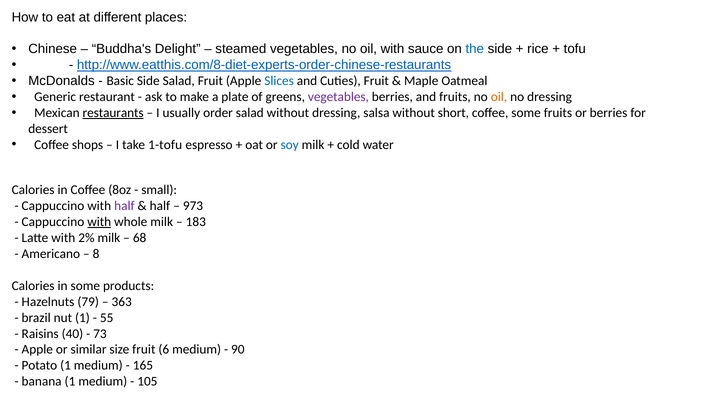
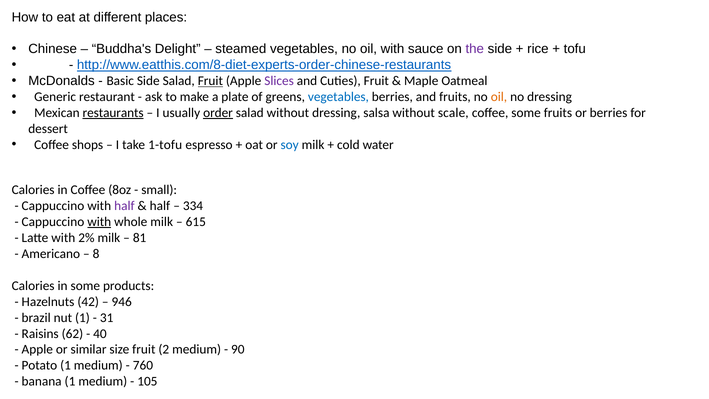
the colour: blue -> purple (475, 49)
Fruit underline: none -> present (210, 81)
Slices colour: blue -> purple (279, 81)
vegetables colour: purple -> blue (338, 97)
order underline: none -> present (218, 113)
short: short -> scale (453, 113)
973: 973 -> 334 (193, 206)
183: 183 -> 615 (196, 222)
68: 68 -> 81 (140, 238)
79: 79 -> 42 (88, 302)
363: 363 -> 946 (122, 302)
55: 55 -> 31 (107, 318)
40: 40 -> 62 (72, 333)
73: 73 -> 40 (100, 333)
6: 6 -> 2 (164, 349)
165: 165 -> 760 (143, 365)
